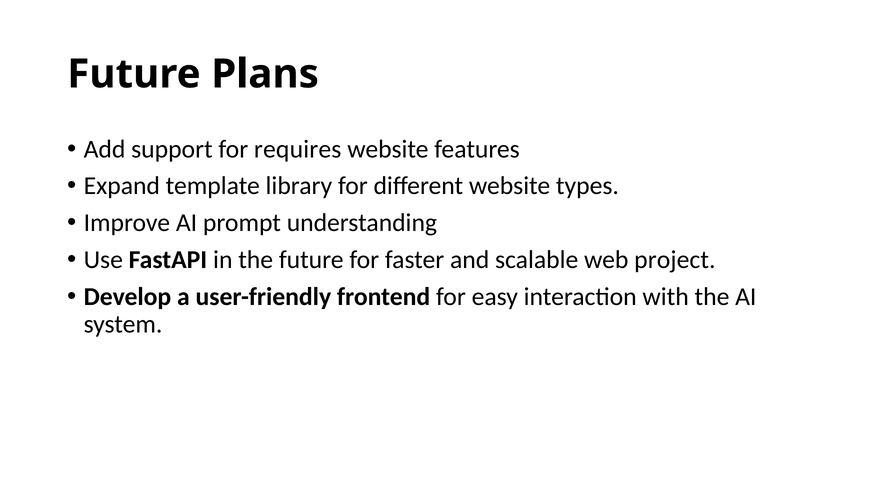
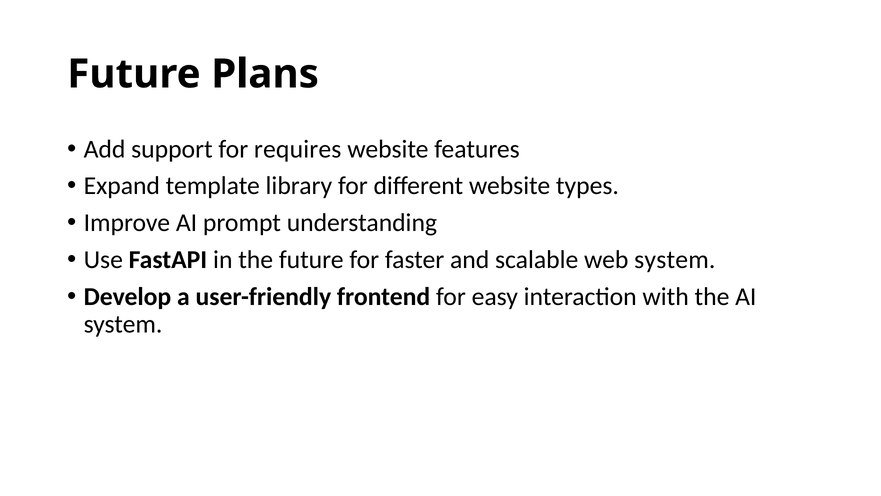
web project: project -> system (675, 260)
